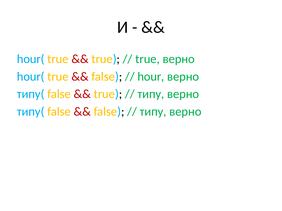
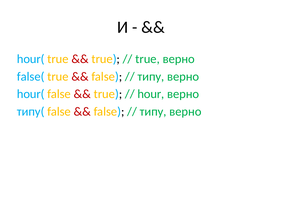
hour(: hour( -> false( (31, 77)
hour: hour -> типу (151, 77)
типу(: типу( -> hour( (31, 94)
типу: типу -> hour (151, 94)
